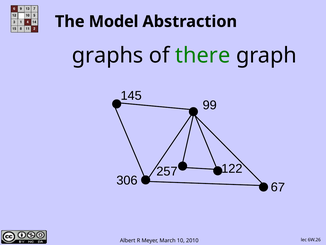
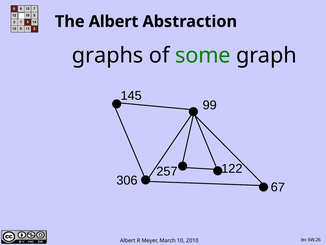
The Model: Model -> Albert (114, 22)
there: there -> some (203, 55)
